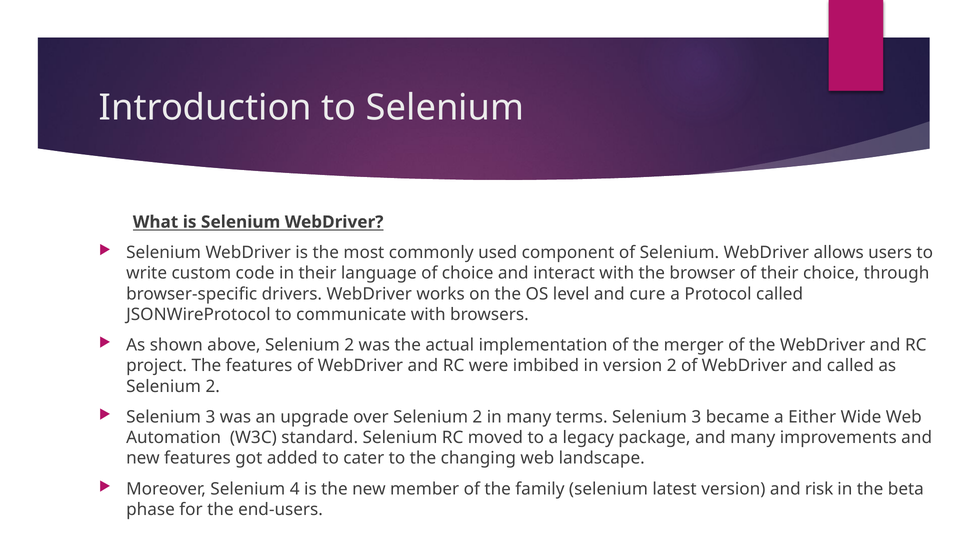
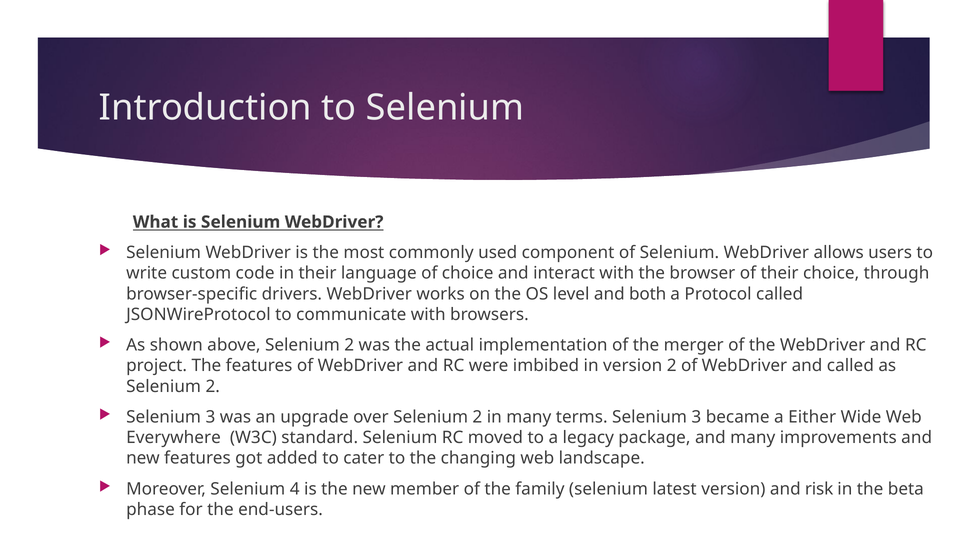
cure: cure -> both (648, 294)
Automation: Automation -> Everywhere (174, 437)
